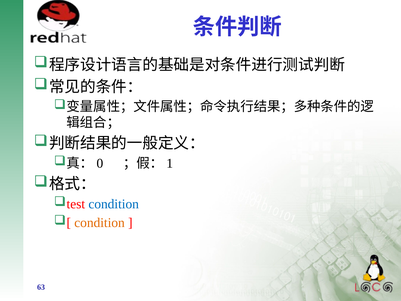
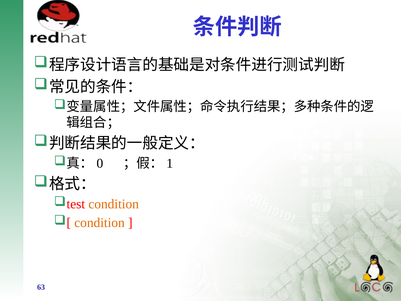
condition colour: blue -> orange (114, 204)
